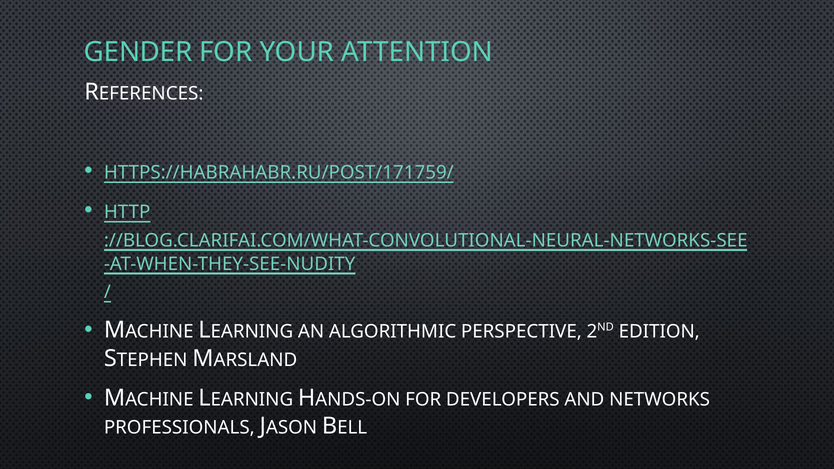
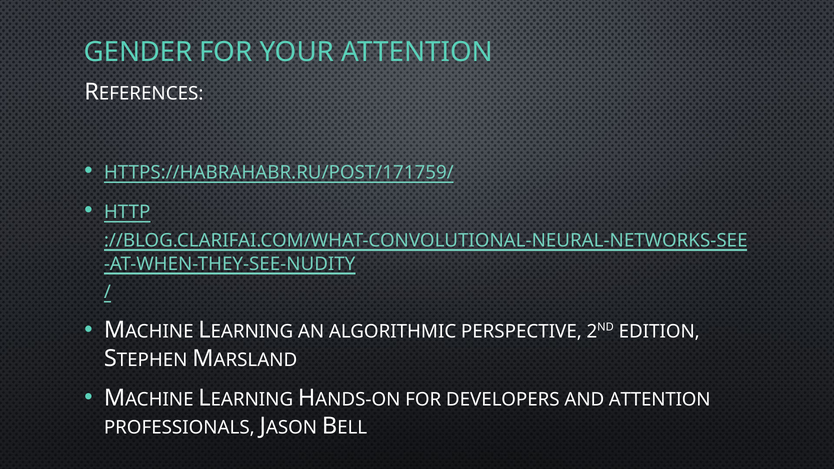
AND NETWORKS: NETWORKS -> ATTENTION (660, 400)
